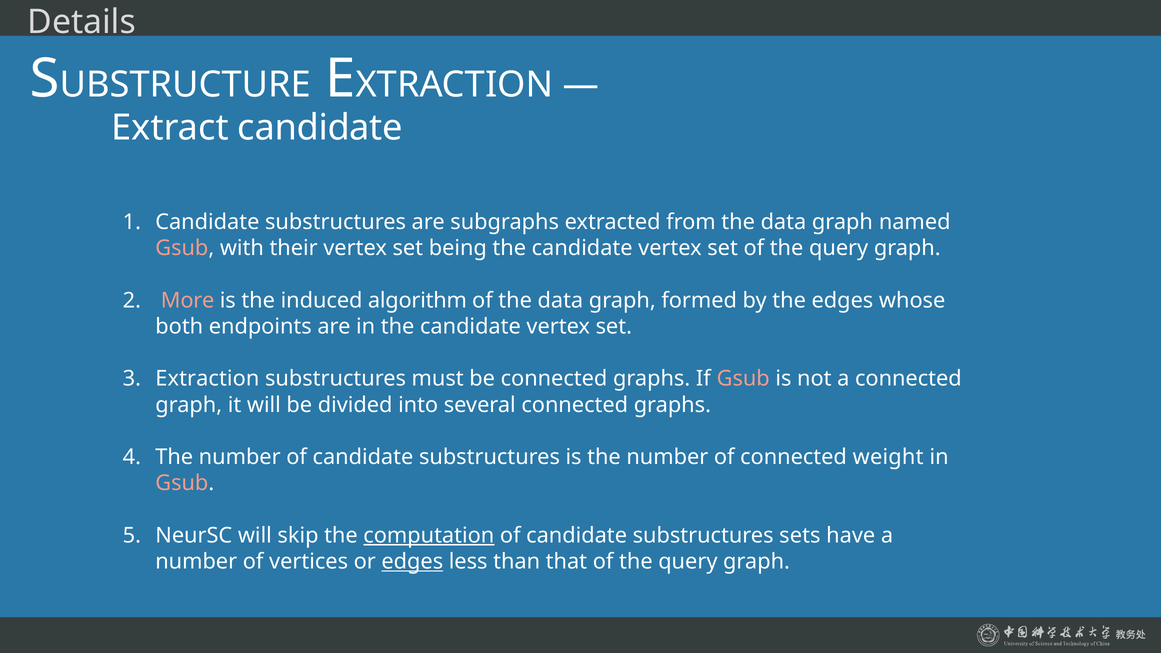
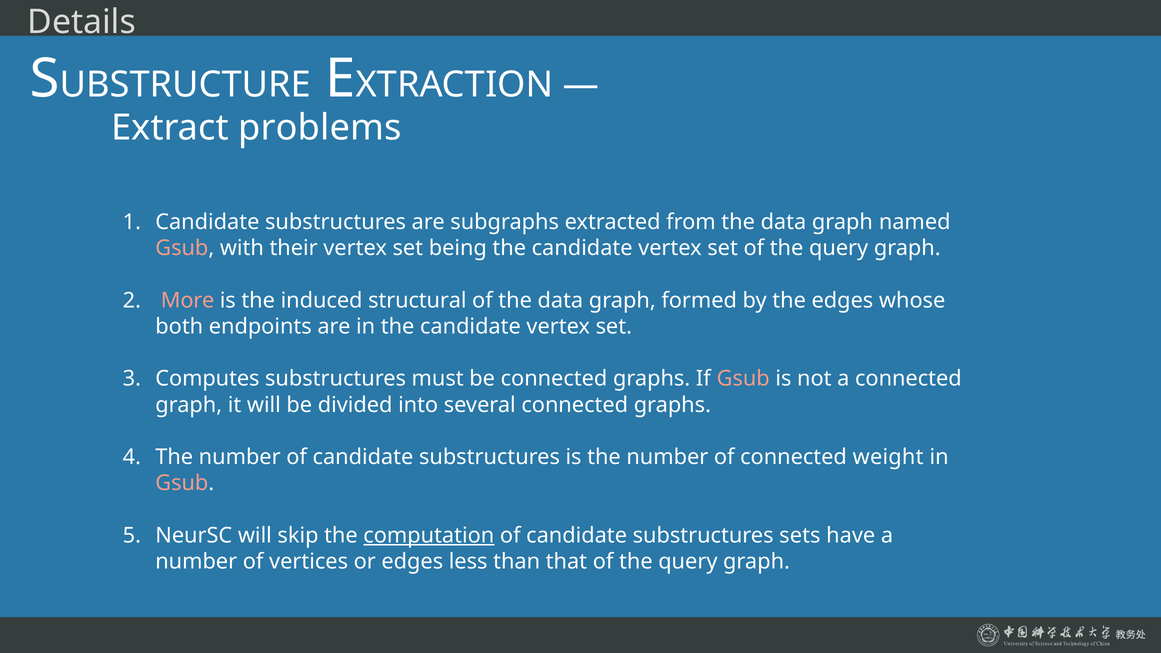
Extract candidate: candidate -> problems (320, 128)
algorithm: algorithm -> structural (417, 300)
Extraction: Extraction -> Computes (207, 379)
edges underline: present -> none (412, 562)
